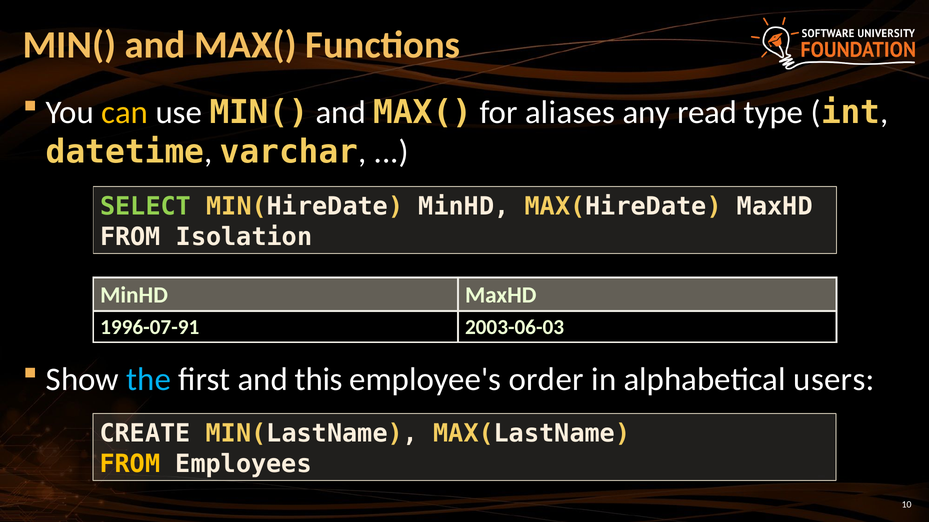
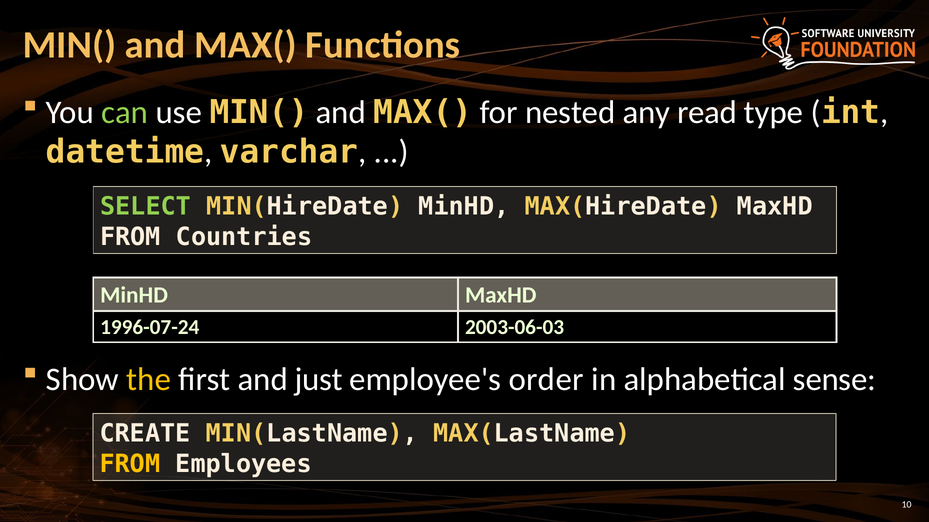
can colour: yellow -> light green (125, 113)
aliases: aliases -> nested (570, 113)
Isolation: Isolation -> Countries (244, 237)
1996-07-91: 1996-07-91 -> 1996-07-24 (150, 328)
the colour: light blue -> yellow (149, 380)
this: this -> just (319, 380)
users: users -> sense (834, 380)
